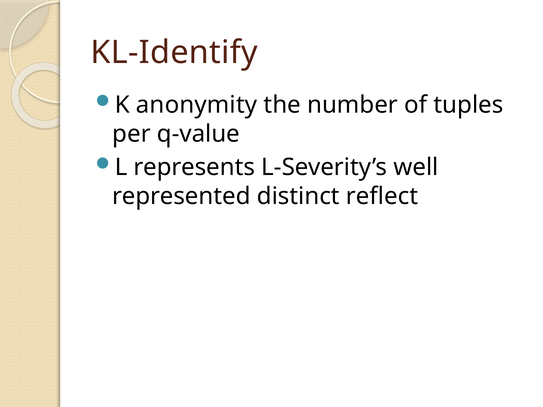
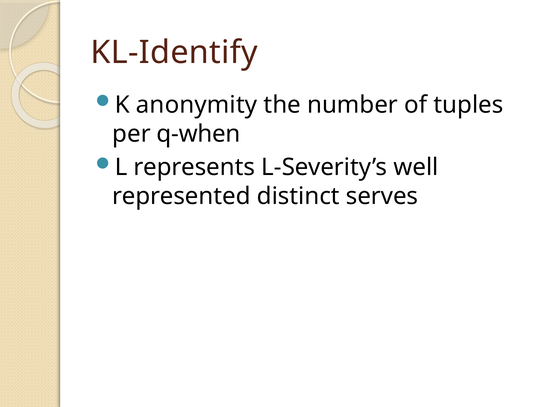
q-value: q-value -> q-when (199, 134)
reflect: reflect -> serves (382, 196)
